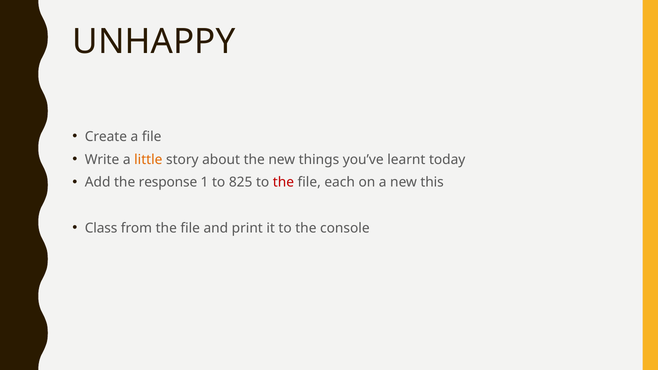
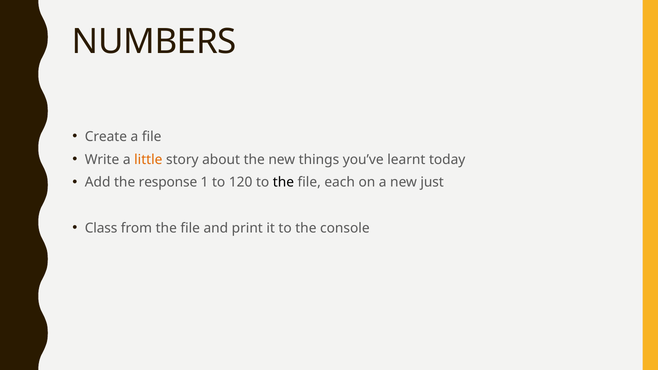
UNHAPPY: UNHAPPY -> NUMBERS (154, 42)
825: 825 -> 120 (241, 182)
the colour: red -> black (283, 182)
this: this -> just (432, 182)
